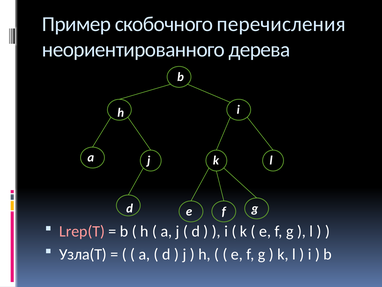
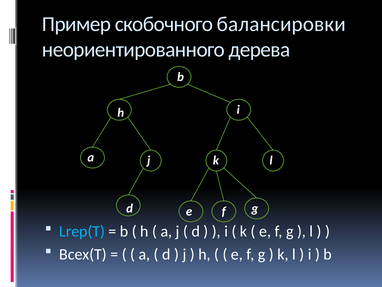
перечисления: перечисления -> балансировки (281, 24)
Lrep(T colour: pink -> light blue (82, 231)
Узла(T: Узла(T -> Всех(T (83, 254)
